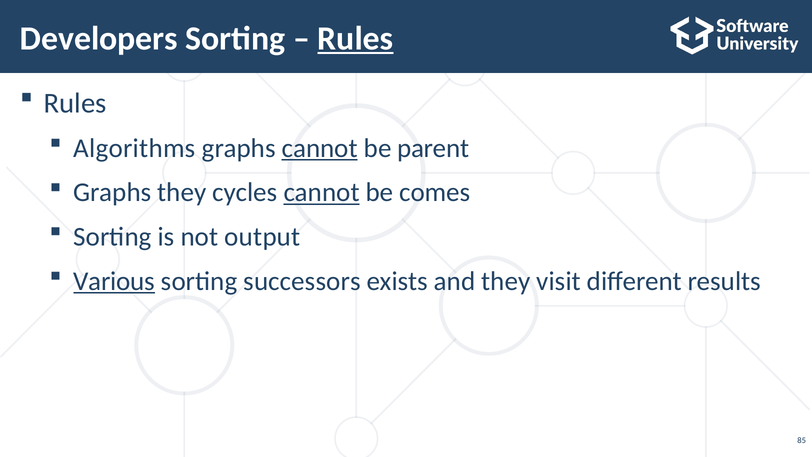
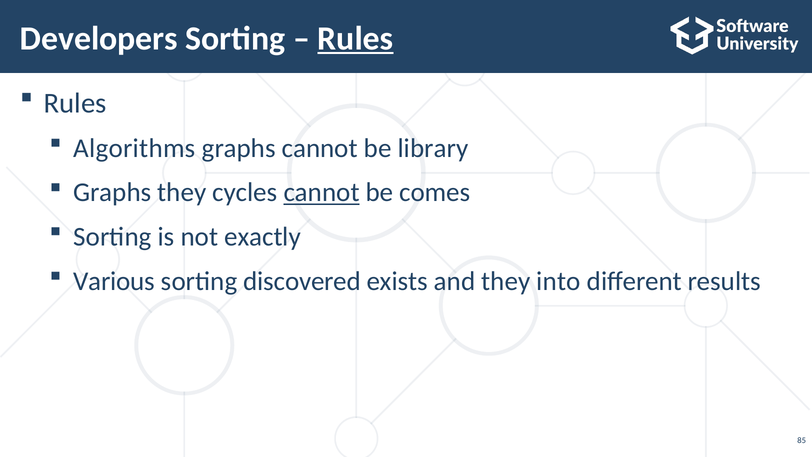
cannot underline: present -> none (320, 148)
parent: parent -> library (433, 148)
output: output -> exactly (263, 237)
Various underline: present -> none (114, 281)
successors: successors -> discovered (302, 281)
visit: visit -> into (559, 281)
